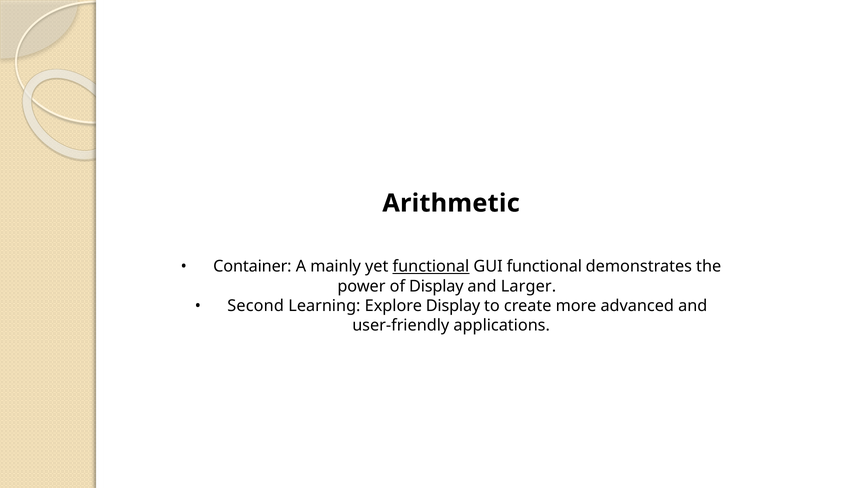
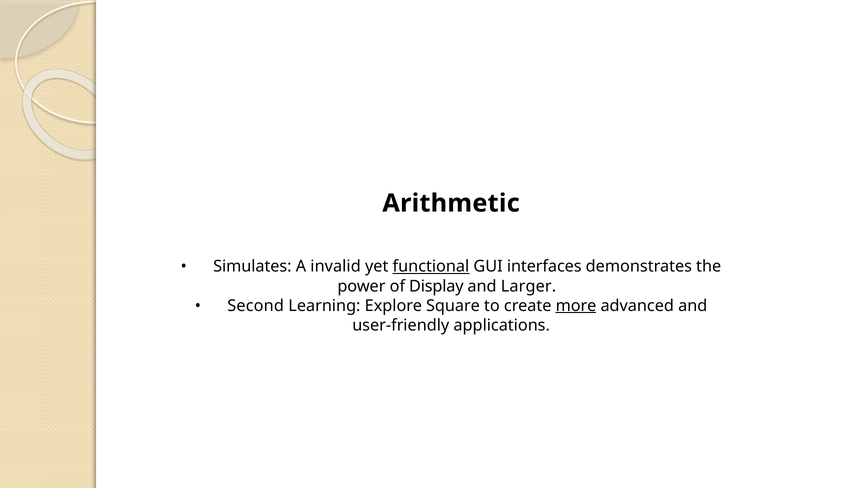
Container: Container -> Simulates (252, 266)
mainly: mainly -> invalid (336, 266)
GUI functional: functional -> interfaces (544, 266)
Explore Display: Display -> Square (453, 305)
more underline: none -> present (576, 305)
